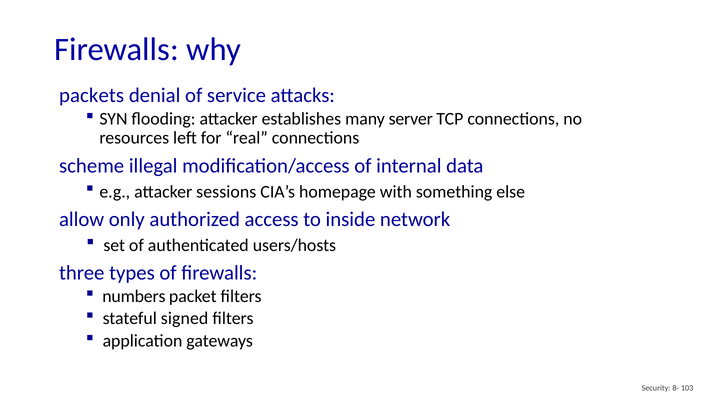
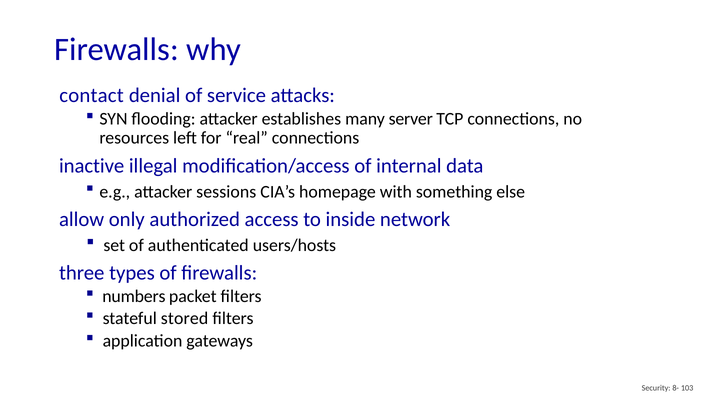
packets: packets -> contact (92, 95)
scheme: scheme -> inactive (92, 166)
signed: signed -> stored (185, 318)
